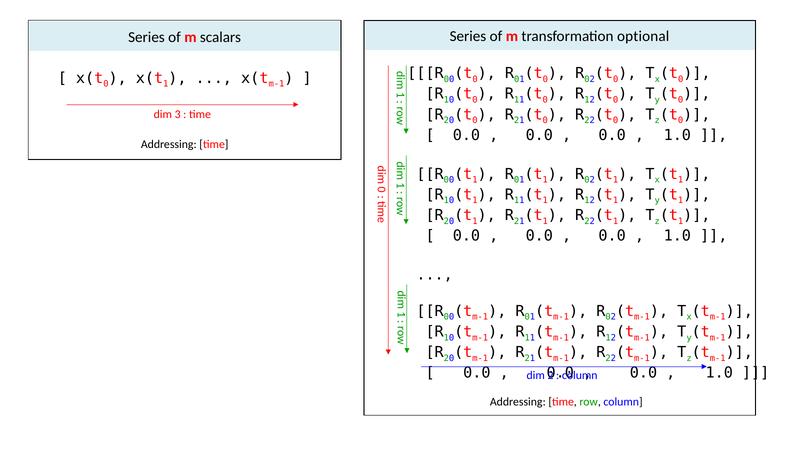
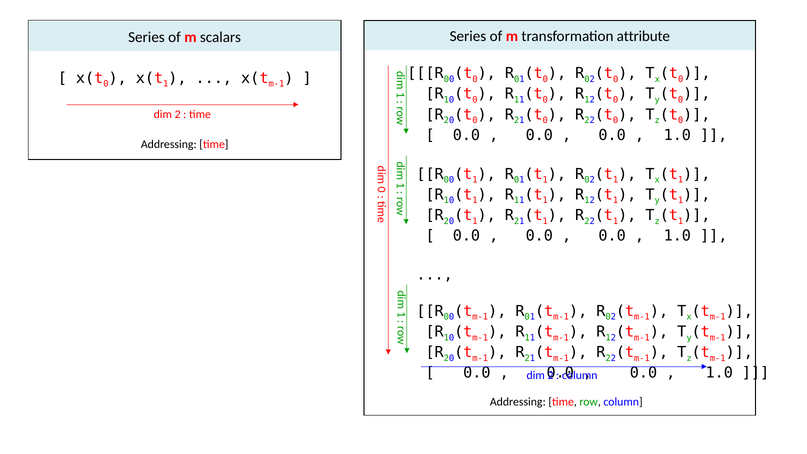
optional: optional -> attribute (643, 36)
3: 3 -> 2 (178, 115)
